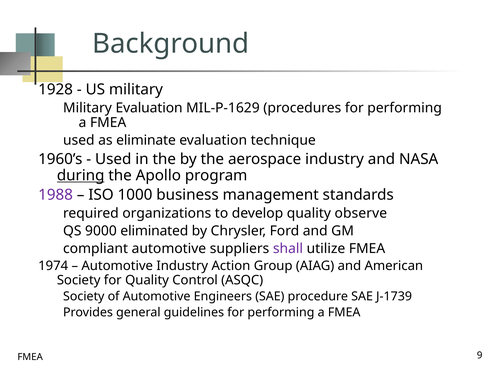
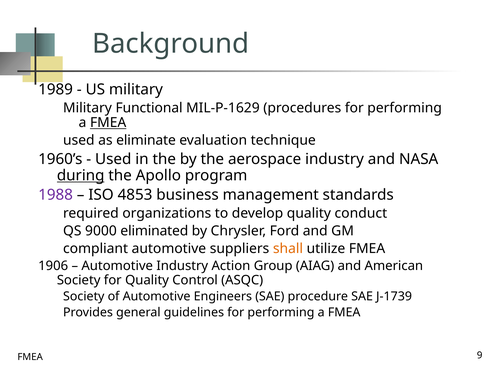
1928: 1928 -> 1989 (56, 89)
Military Evaluation: Evaluation -> Functional (149, 108)
FMEA underline: none -> present (108, 123)
1000: 1000 -> 4853 (135, 195)
observe: observe -> conduct (361, 214)
shall colour: purple -> orange (288, 249)
1974: 1974 -> 1906 (53, 266)
